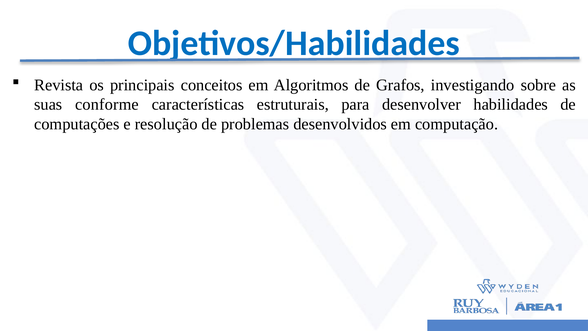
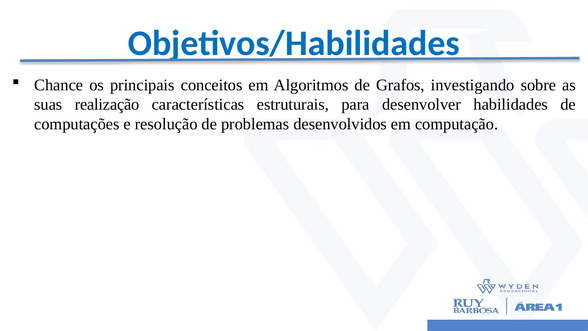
Revista: Revista -> Chance (59, 85)
conforme: conforme -> realização (107, 104)
